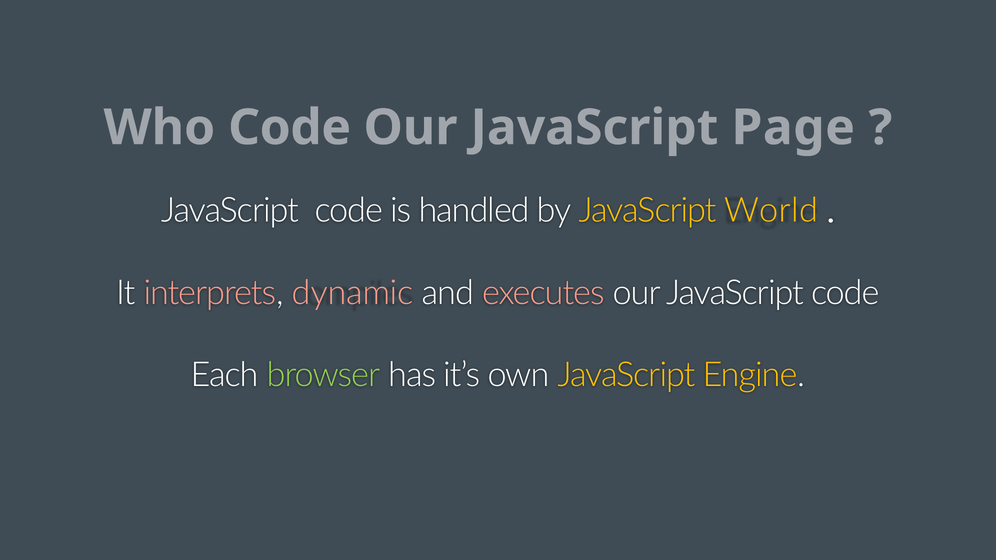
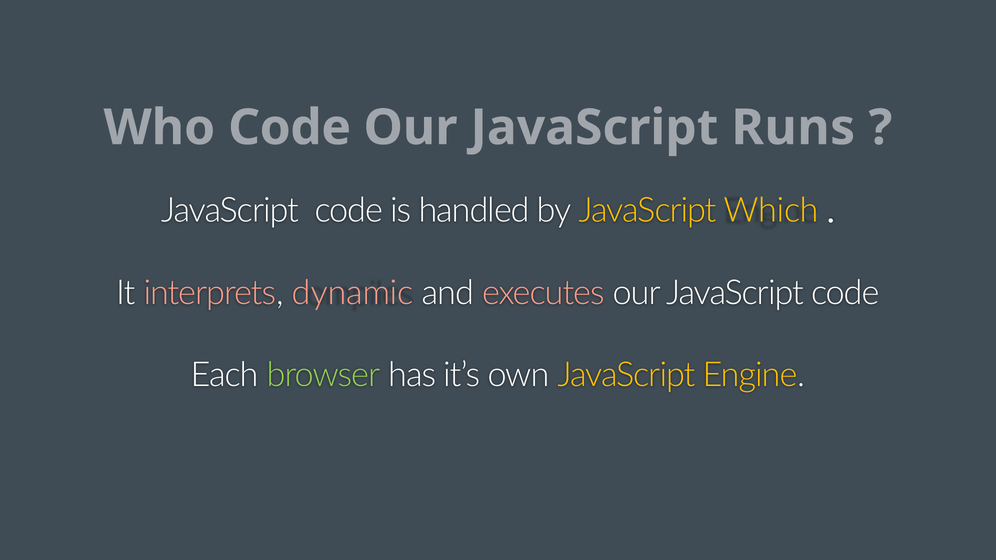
Page: Page -> Runs (793, 128)
World: World -> Which (771, 211)
